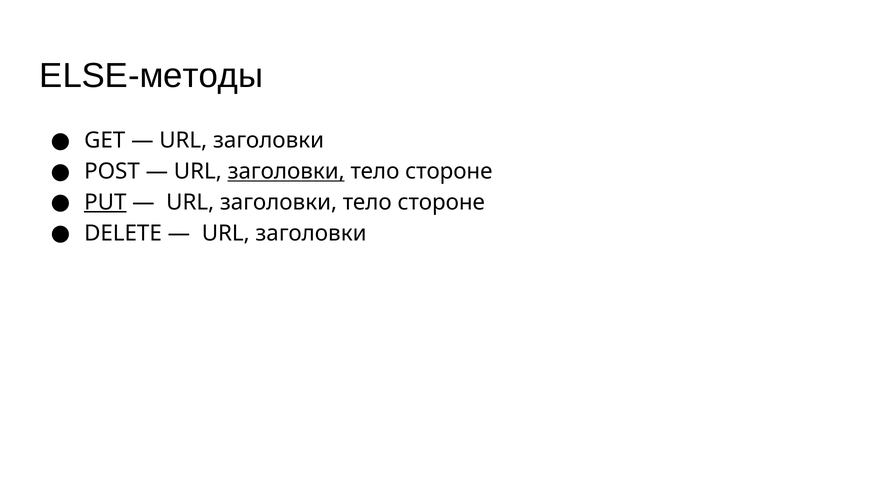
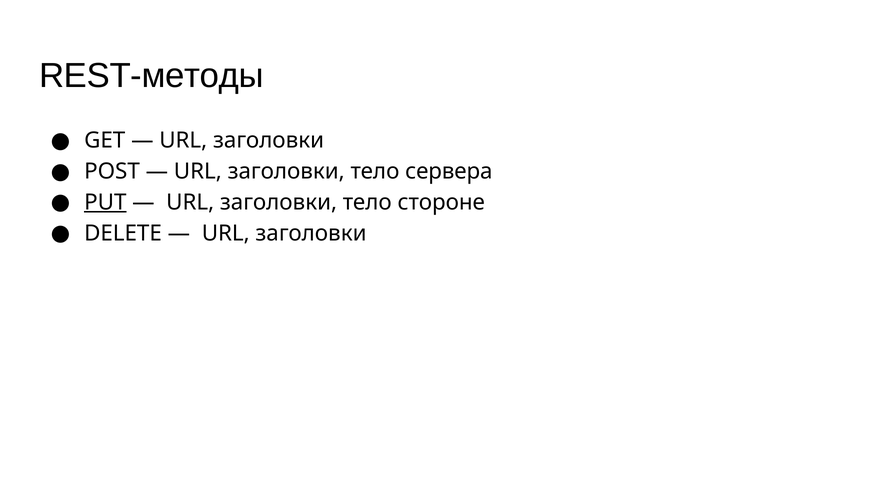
ELSE-методы: ELSE-методы -> REST-методы (151, 76)
заголовки underline: present -> none (286, 172)
стороне: стороне -> сервера (449, 172)
